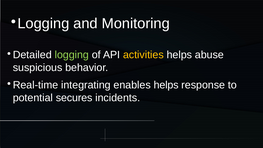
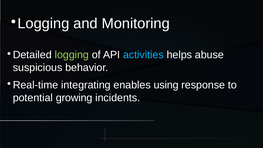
activities colour: yellow -> light blue (143, 55)
enables helps: helps -> using (166, 85)
secures: secures -> growing (74, 98)
